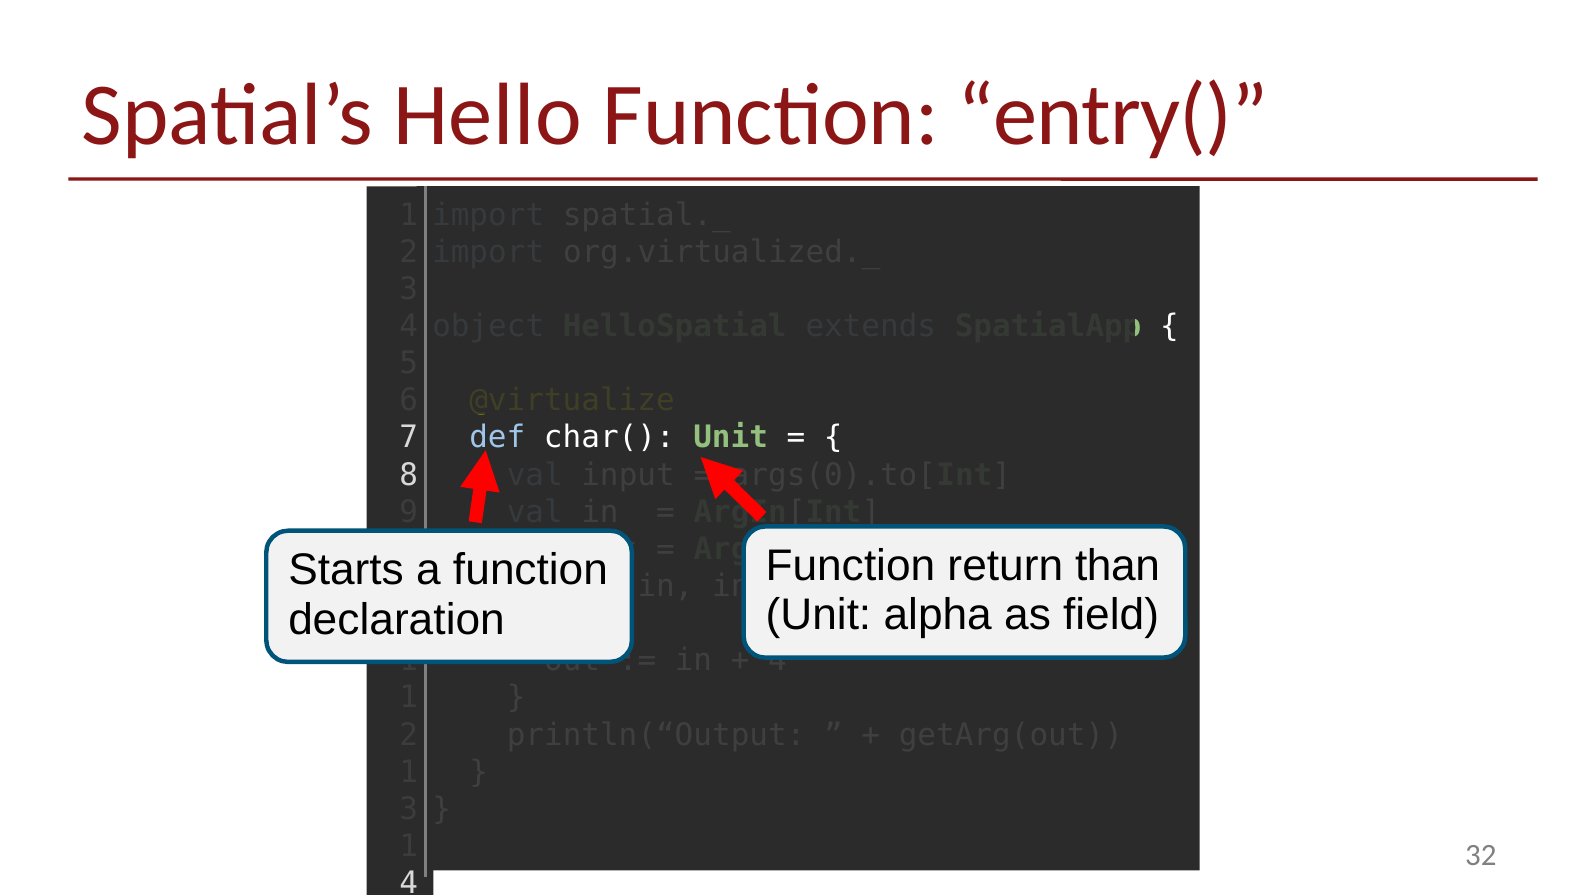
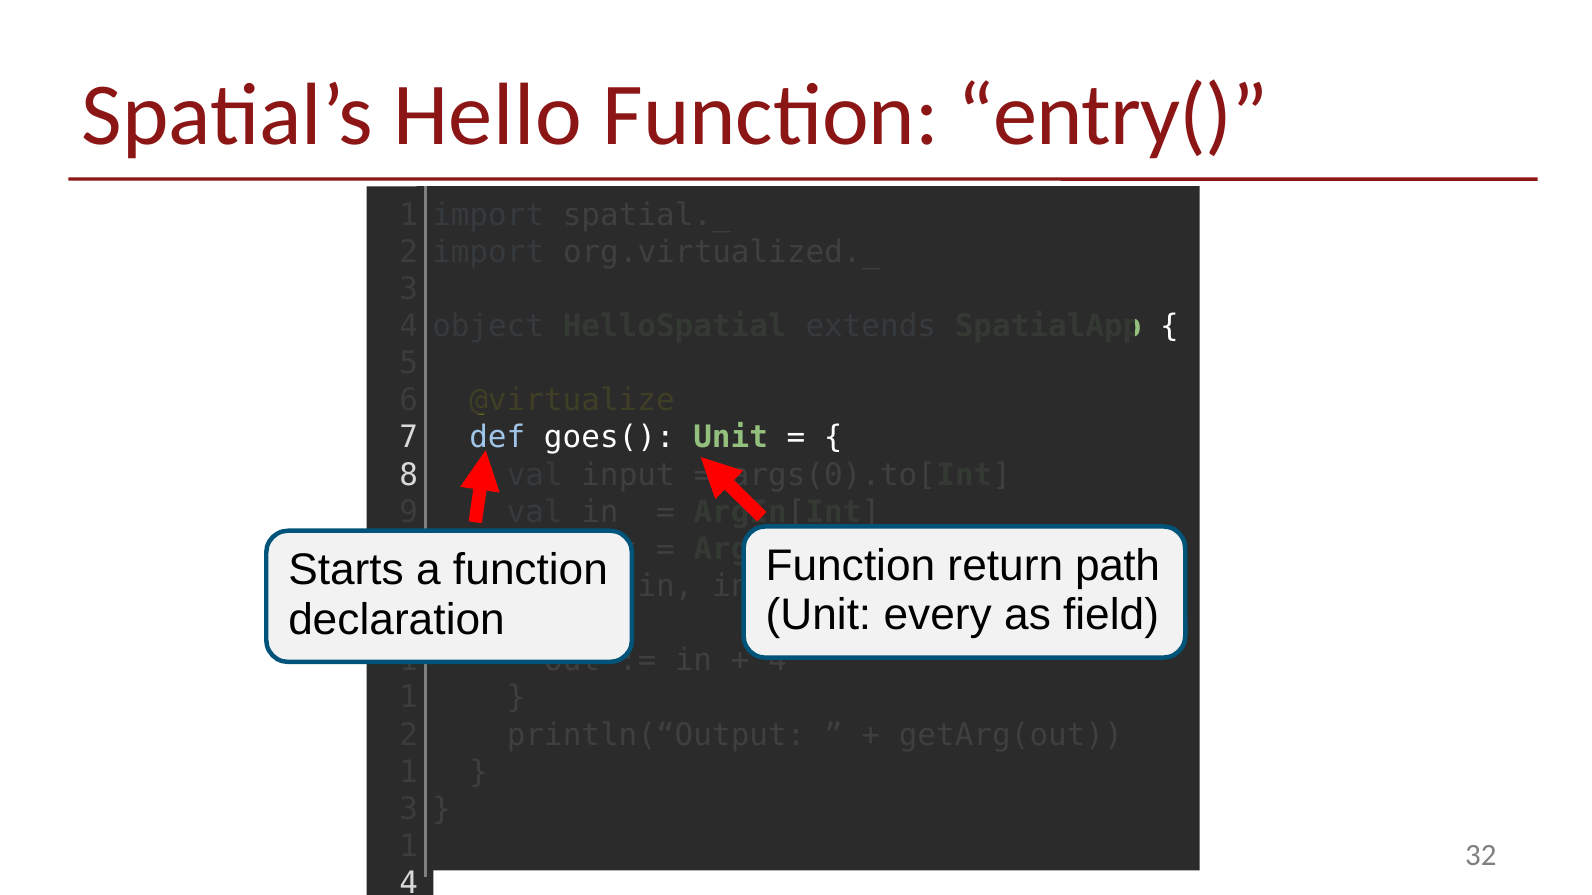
char(: char( -> goes( (609, 438)
than: than -> path (1118, 566)
alpha: alpha -> every (938, 616)
